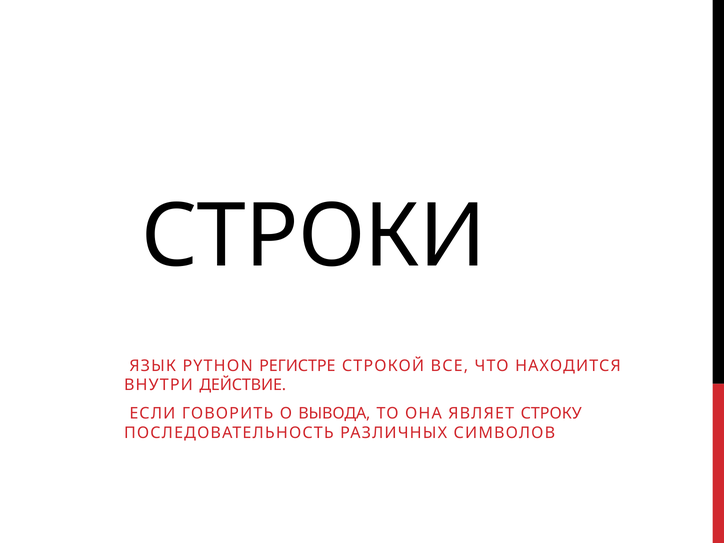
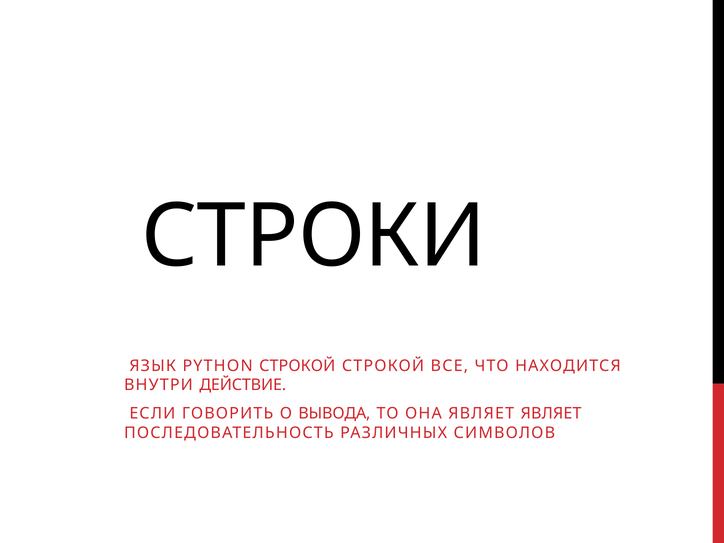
PYTHON РЕГИСТРЕ: РЕГИСТРЕ -> СТРОКОЙ (297, 366)
ЯВЛЯЕТ СТРОКУ: СТРОКУ -> ЯВЛЯЕТ (551, 414)
